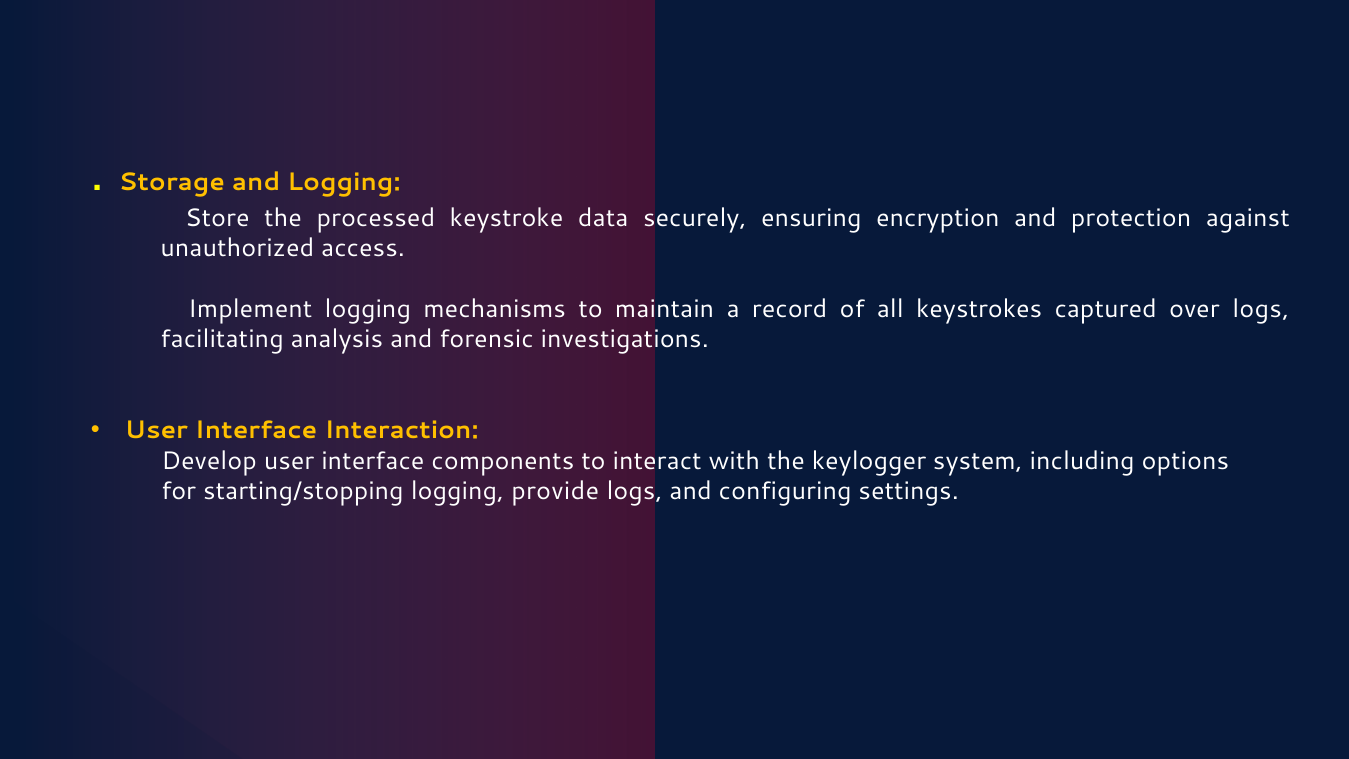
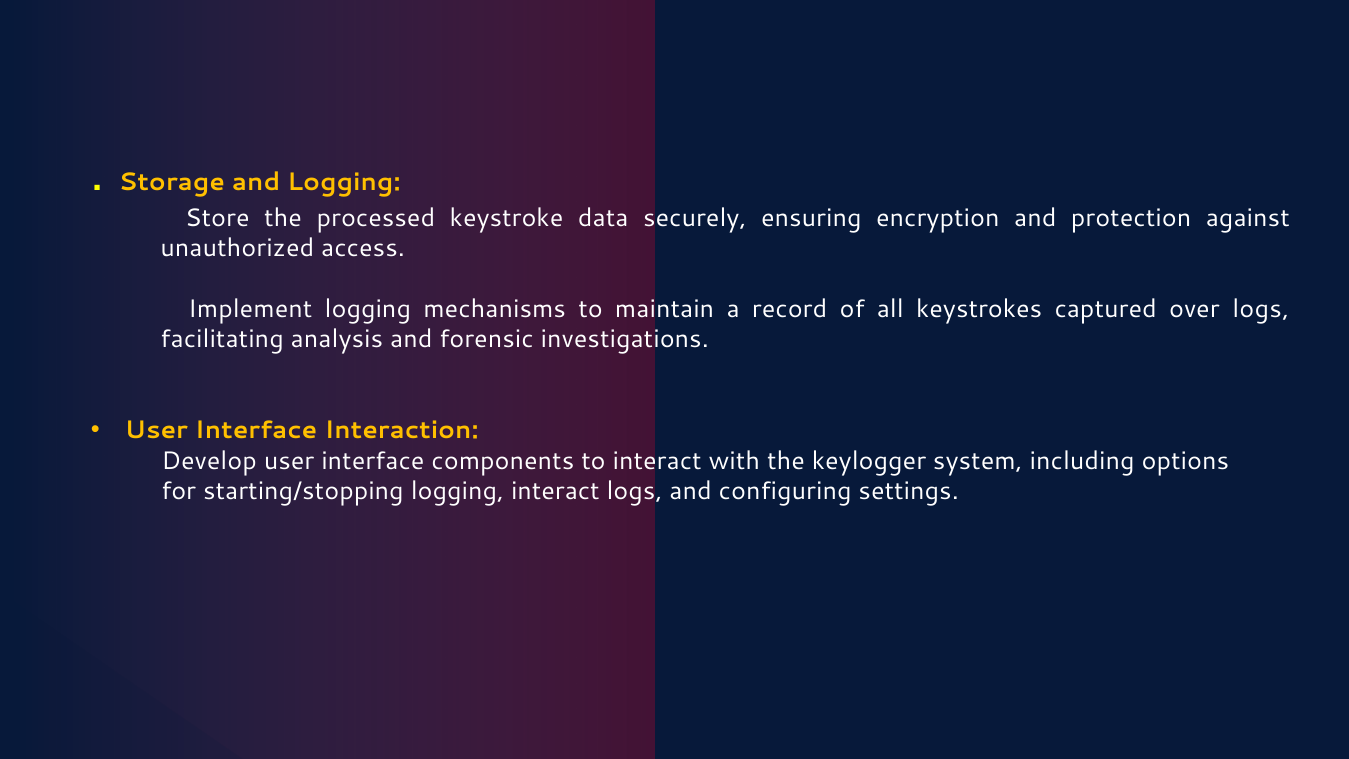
logging provide: provide -> interact (555, 491)
